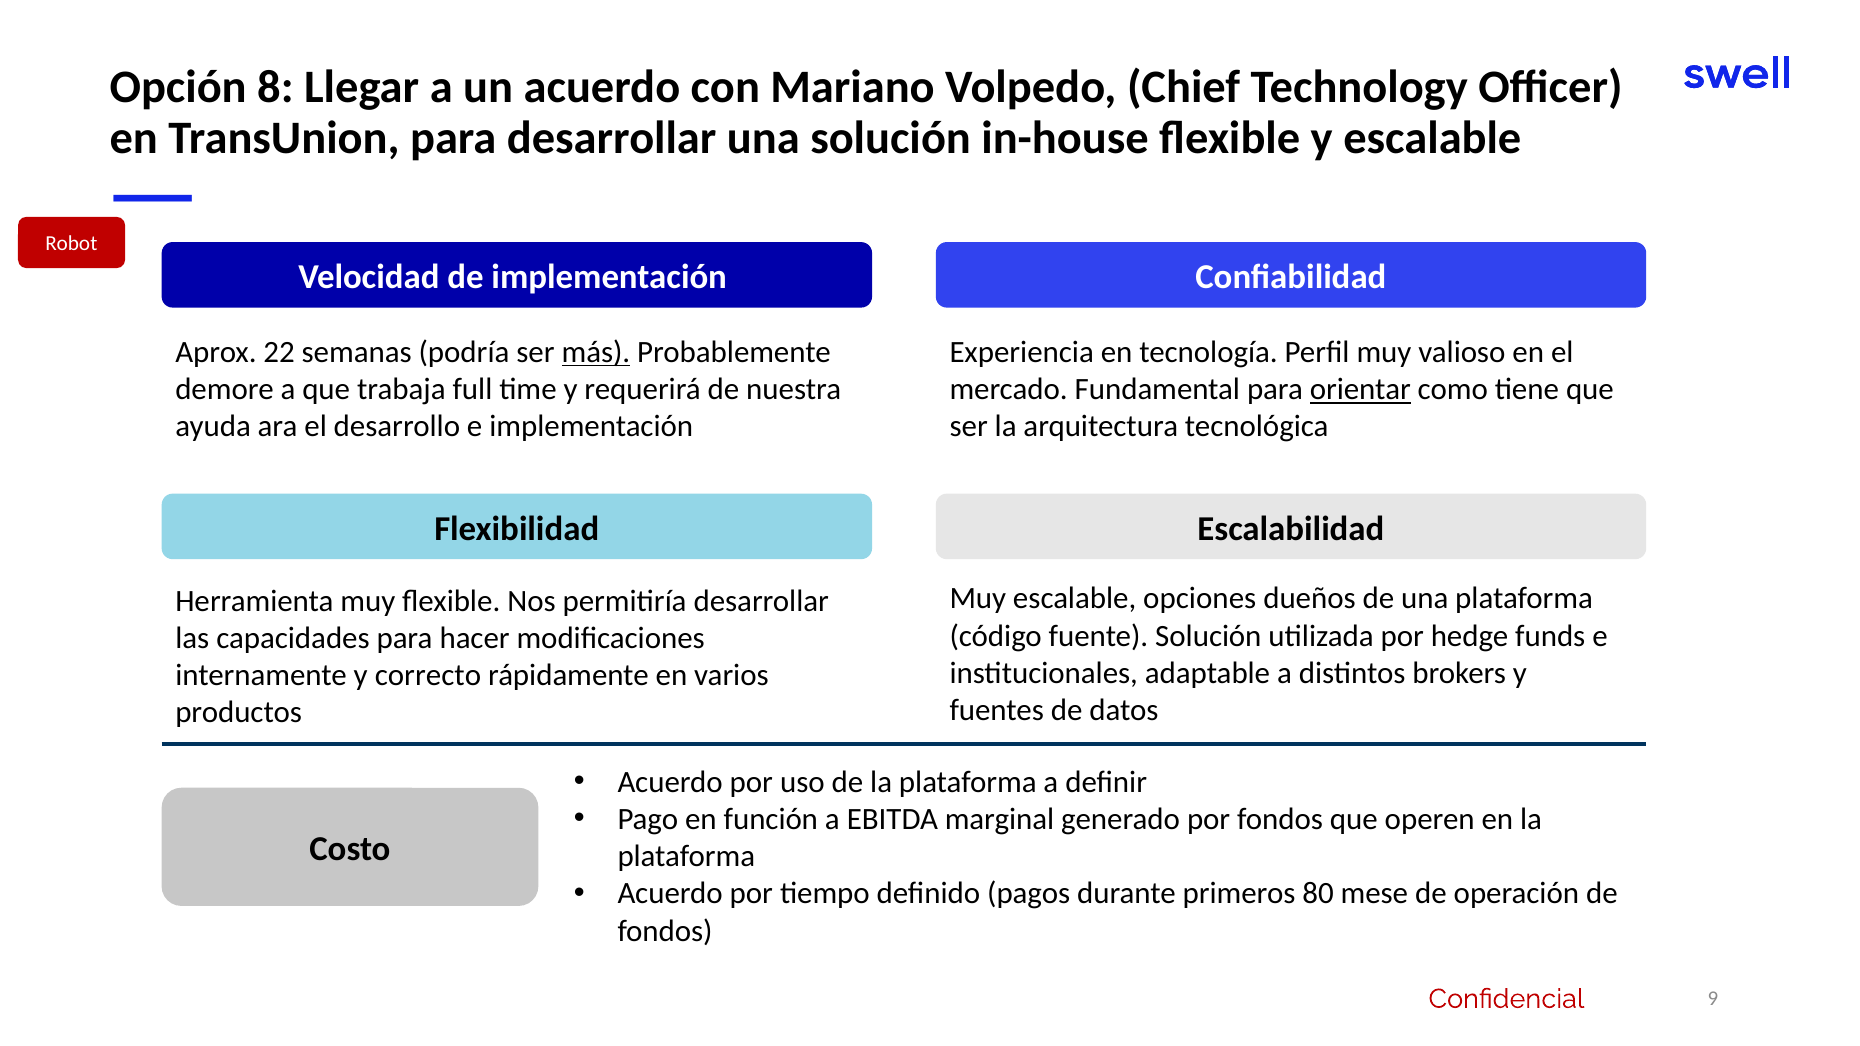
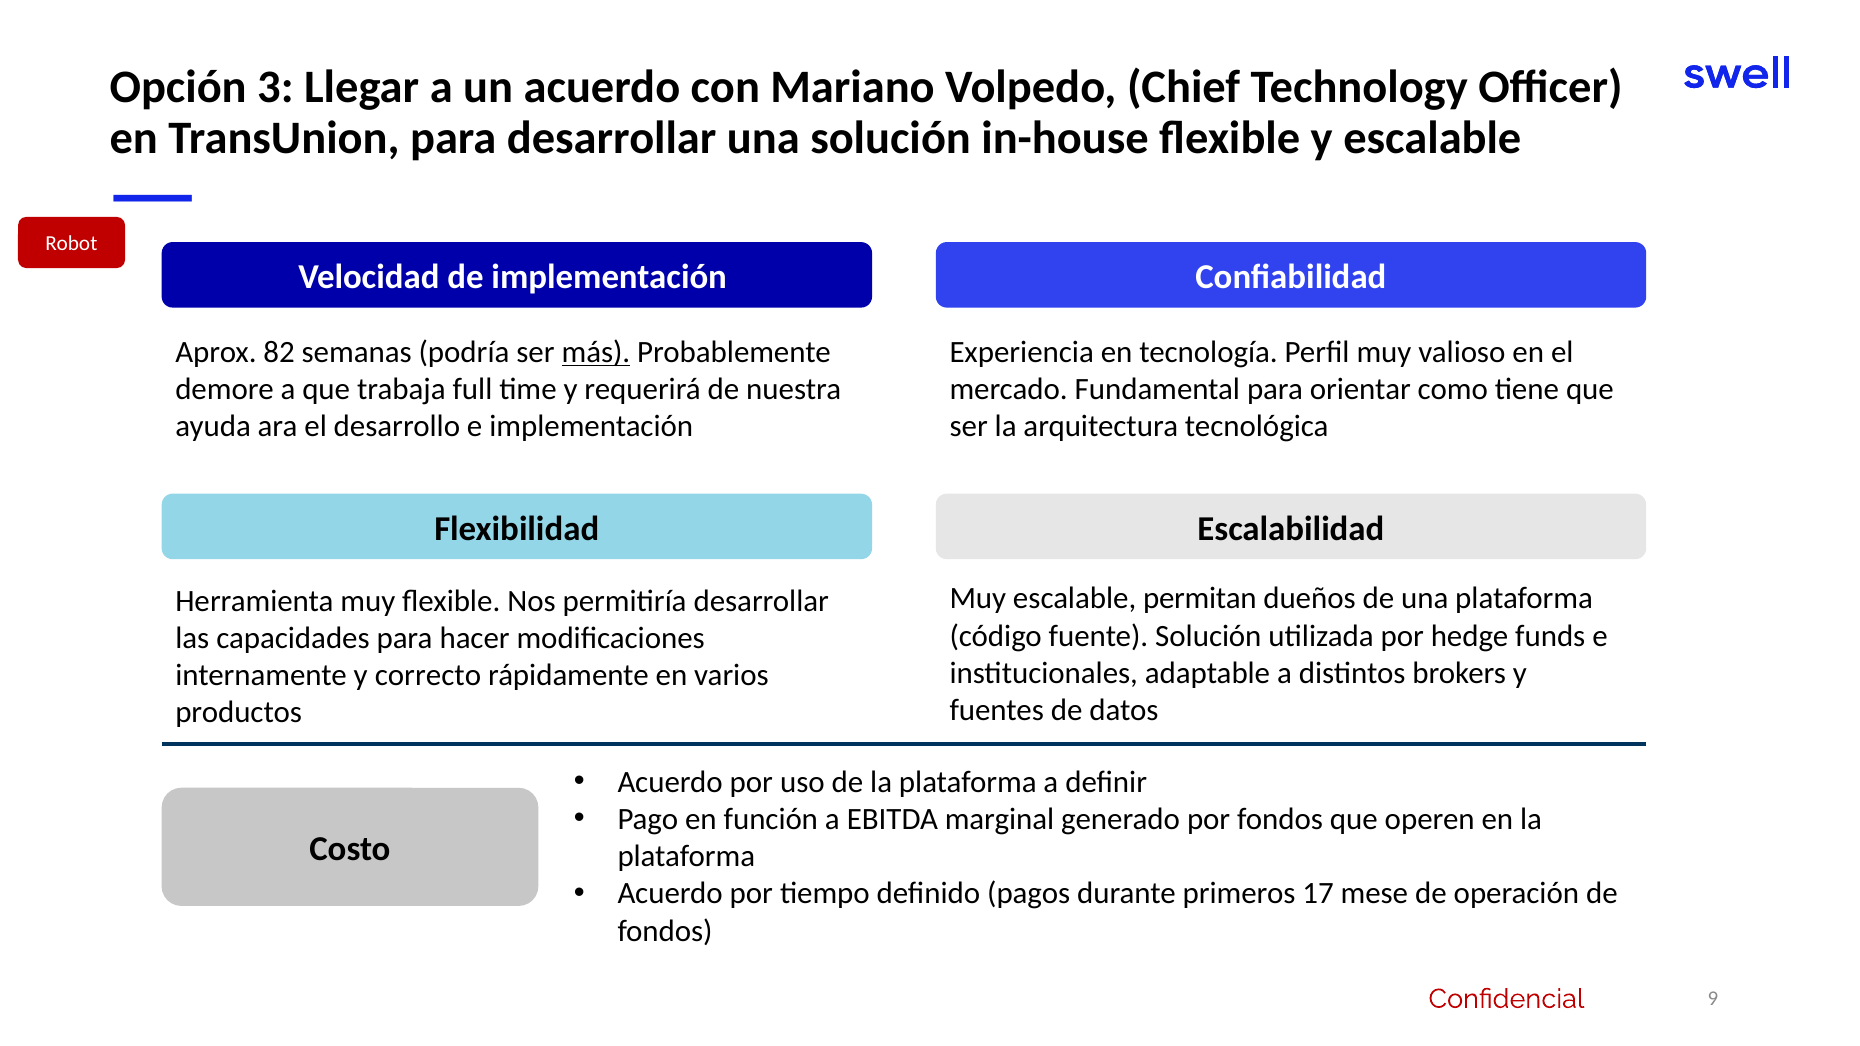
8: 8 -> 3 (275, 88)
22: 22 -> 82 (279, 352)
orientar underline: present -> none (1360, 389)
opciones: opciones -> permitan (1200, 599)
80: 80 -> 17 (1318, 894)
